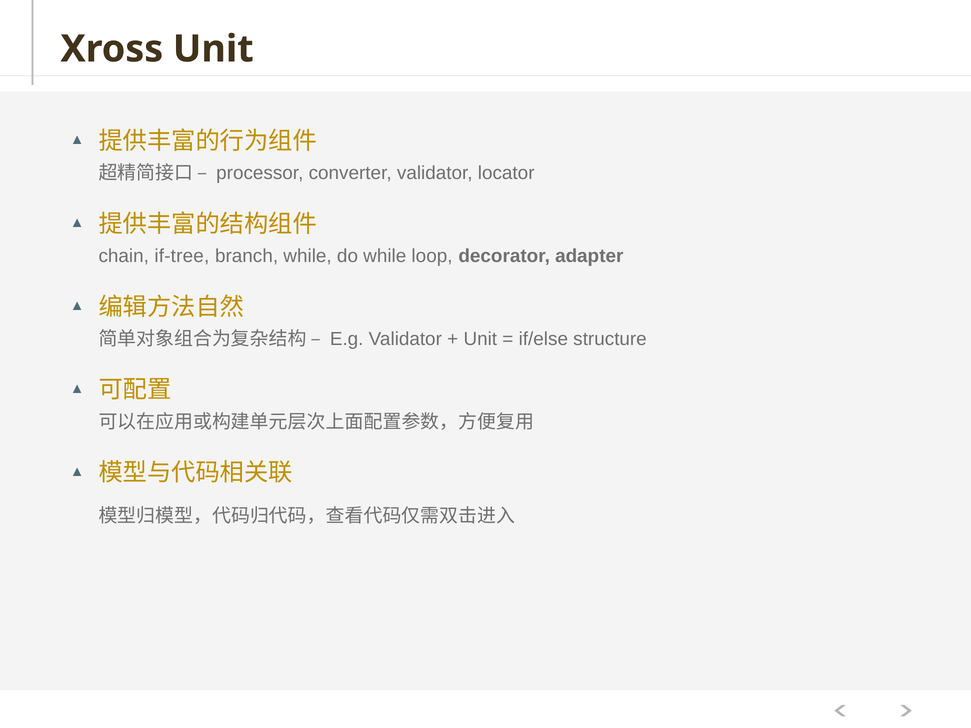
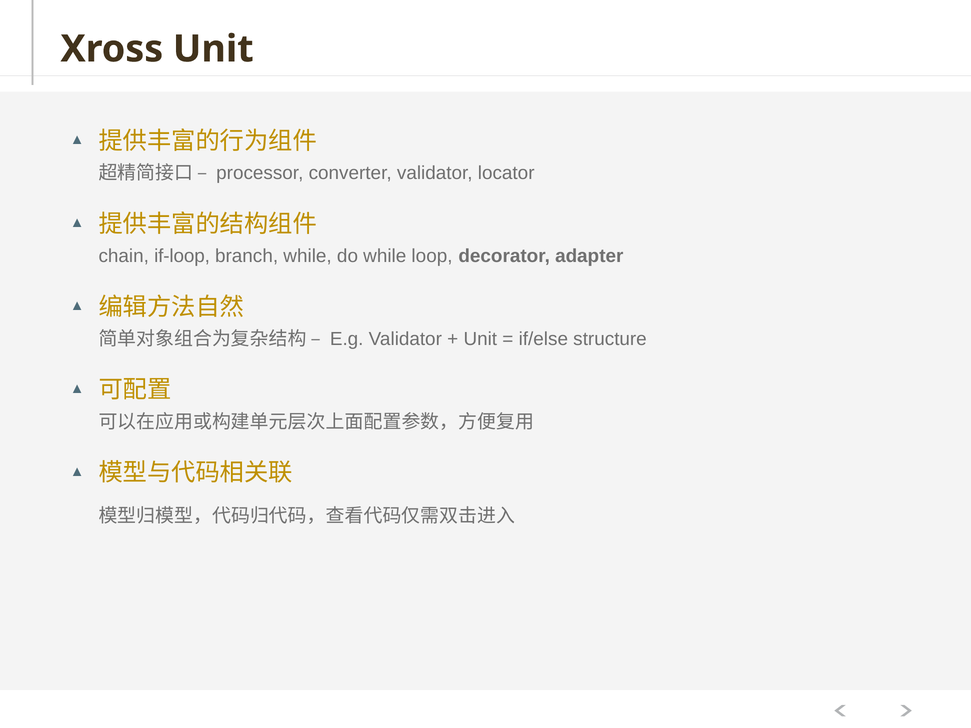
if-tree: if-tree -> if-loop (182, 256)
